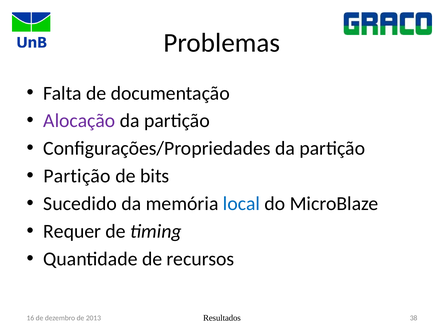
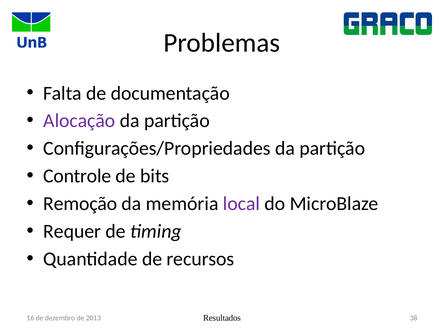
Partição: Partição -> Controle (77, 176)
Sucedido: Sucedido -> Remoção (80, 204)
local colour: blue -> purple (242, 204)
